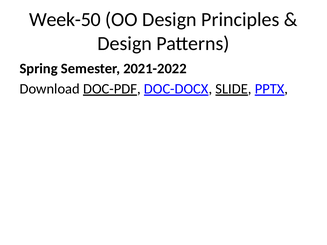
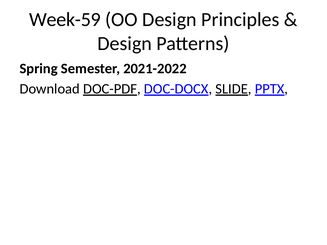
Week-50: Week-50 -> Week-59 (65, 20)
